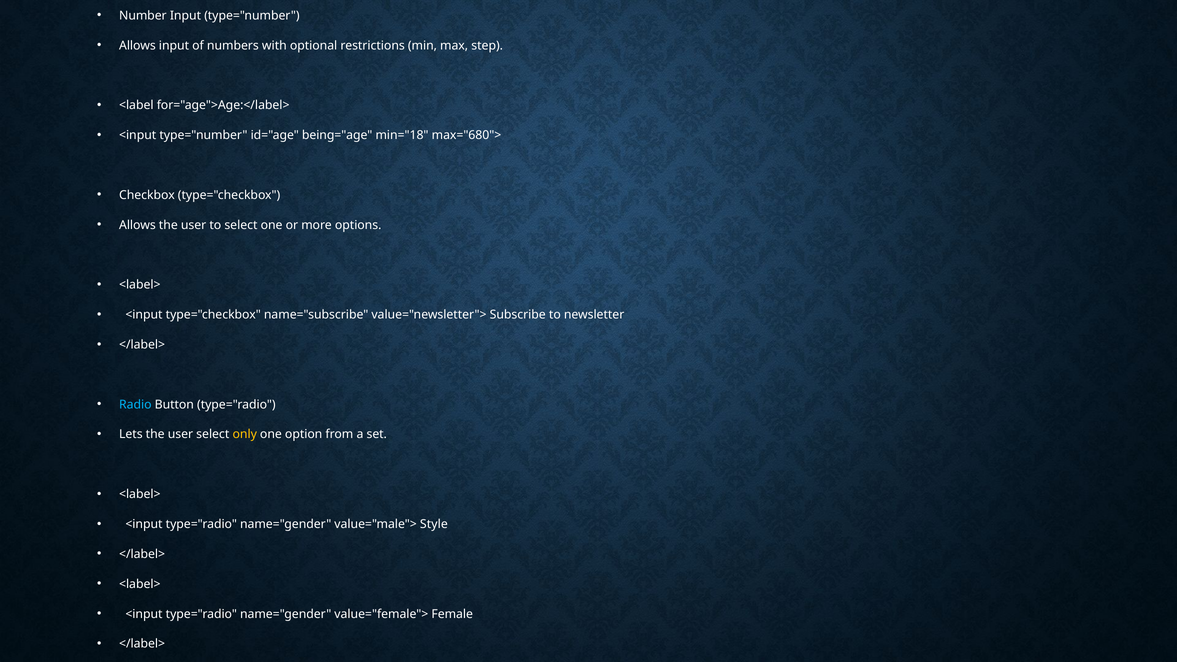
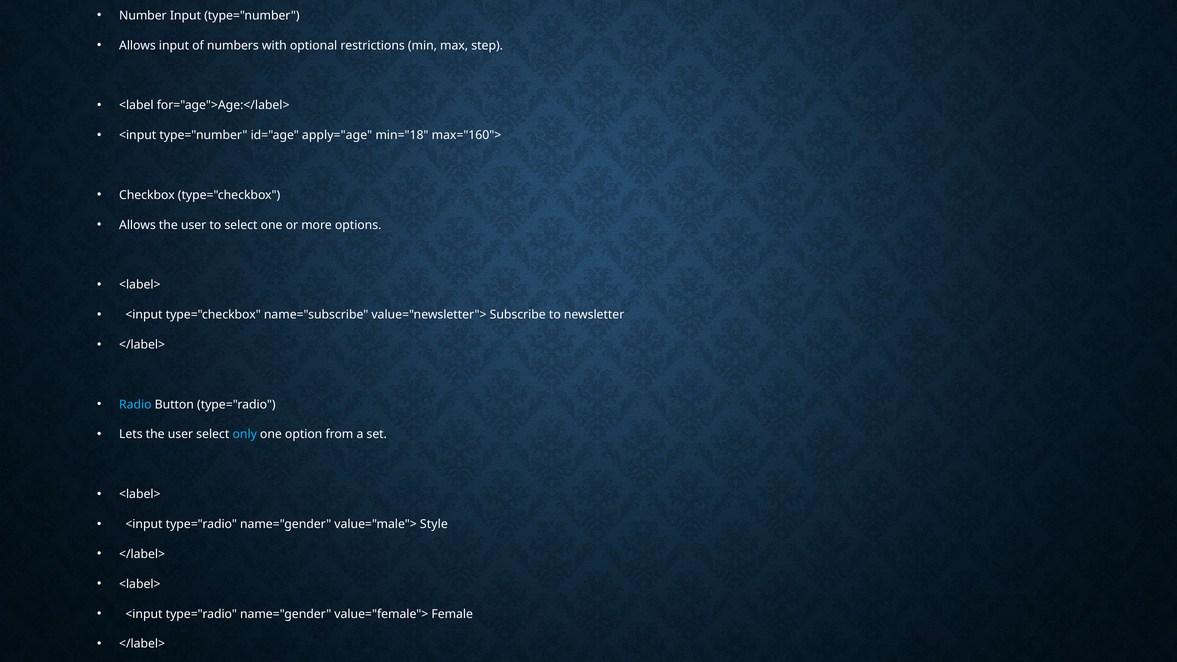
being="age: being="age -> apply="age (337, 135)
max="680">: max="680"> -> max="160"> (466, 135)
only colour: yellow -> light blue (245, 434)
